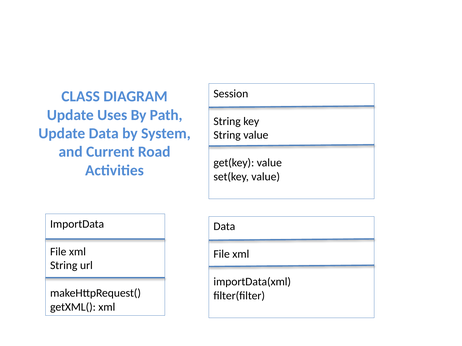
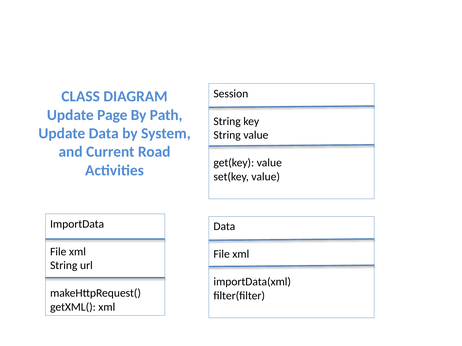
Uses: Uses -> Page (112, 115)
